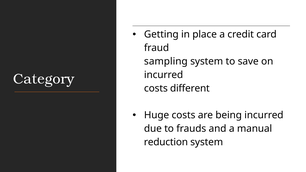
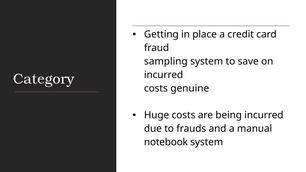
different: different -> genuine (190, 88)
reduction: reduction -> notebook (166, 142)
